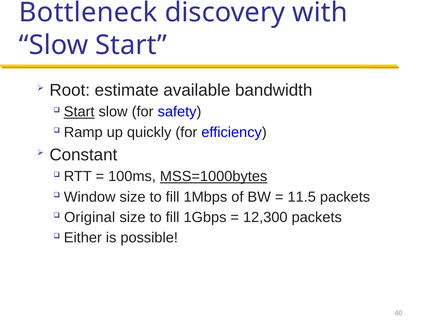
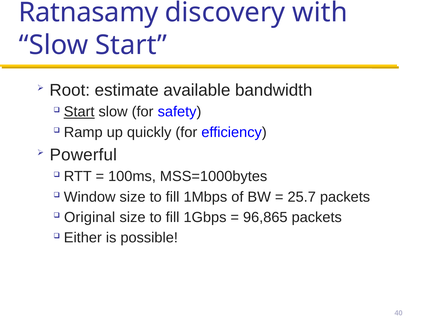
Bottleneck: Bottleneck -> Ratnasamy (88, 12)
Constant: Constant -> Powerful (83, 155)
MSS=1000bytes underline: present -> none (214, 176)
11.5: 11.5 -> 25.7 (302, 197)
12,300: 12,300 -> 96,865 (265, 217)
